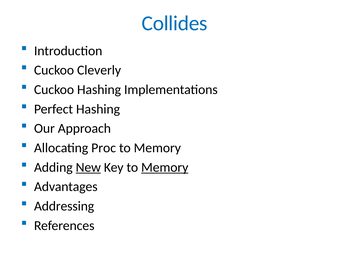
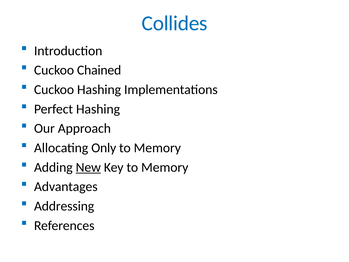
Cleverly: Cleverly -> Chained (99, 70)
Proc: Proc -> Only (104, 148)
Memory underline: present -> none (165, 167)
